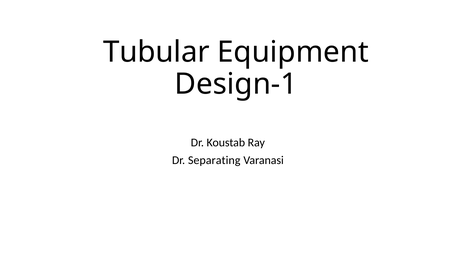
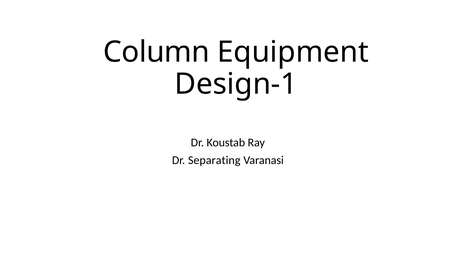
Tubular: Tubular -> Column (157, 52)
